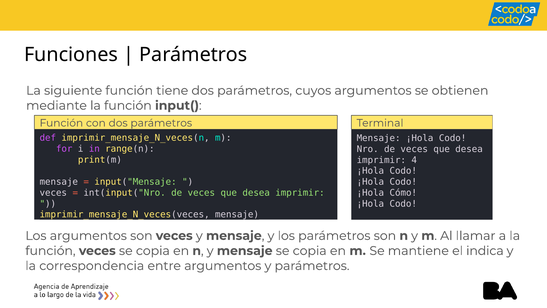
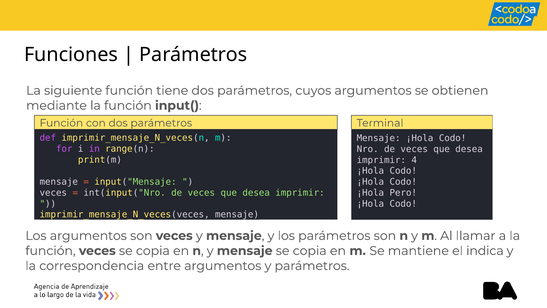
Cómo: Cómo -> Pero (403, 193)
